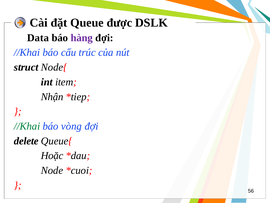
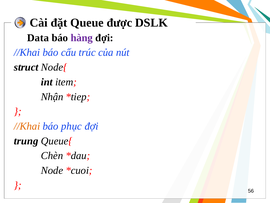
//Khai colour: green -> orange (27, 126)
vòng: vòng -> phục (71, 126)
delete: delete -> trung (26, 141)
Hoặc: Hoặc -> Chèn (52, 155)
